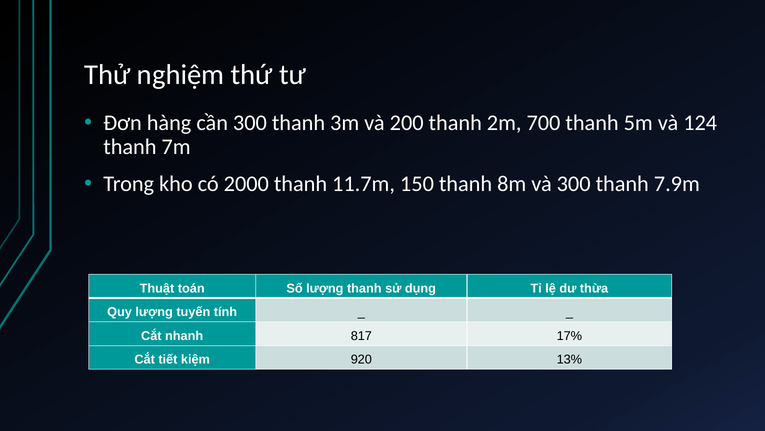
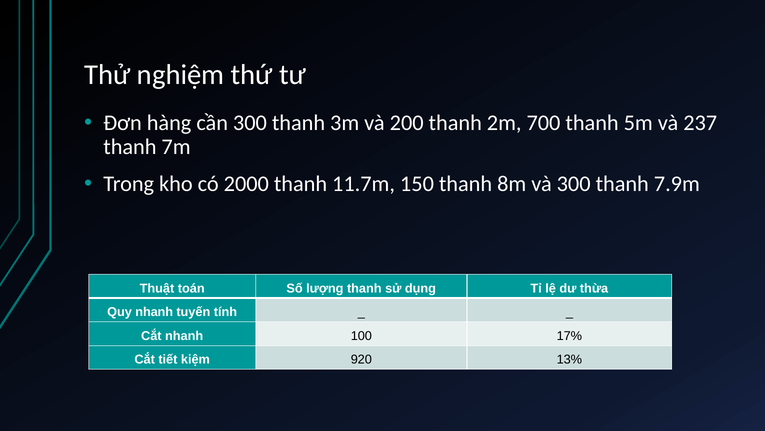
124: 124 -> 237 (700, 123)
Quy lượng: lượng -> nhanh (154, 312)
817: 817 -> 100 (361, 336)
